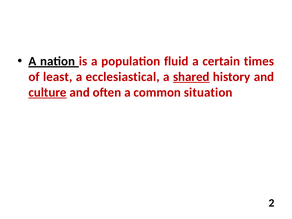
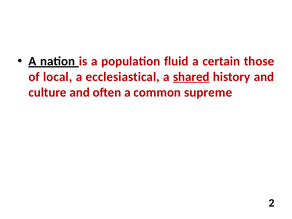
times: times -> those (259, 61)
least: least -> local (58, 77)
culture underline: present -> none (47, 92)
situation: situation -> supreme (208, 92)
